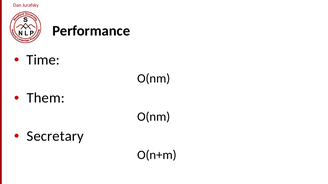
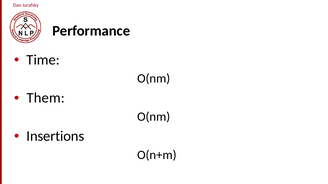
Secretary: Secretary -> Insertions (55, 136)
